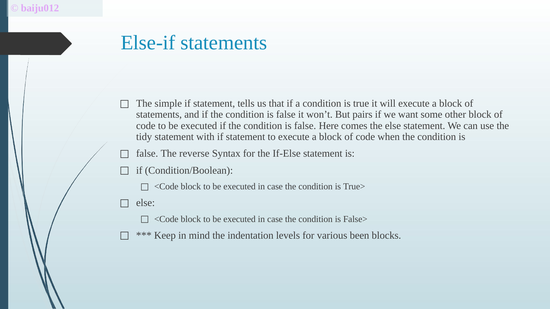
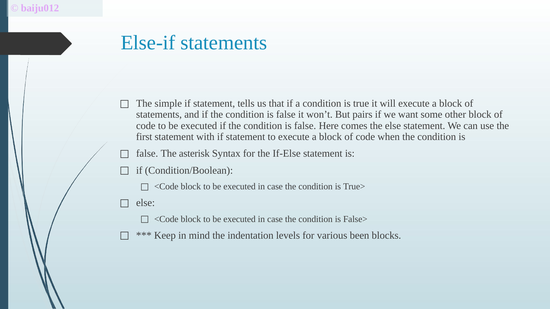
tidy: tidy -> first (144, 137)
reverse: reverse -> asterisk (194, 154)
